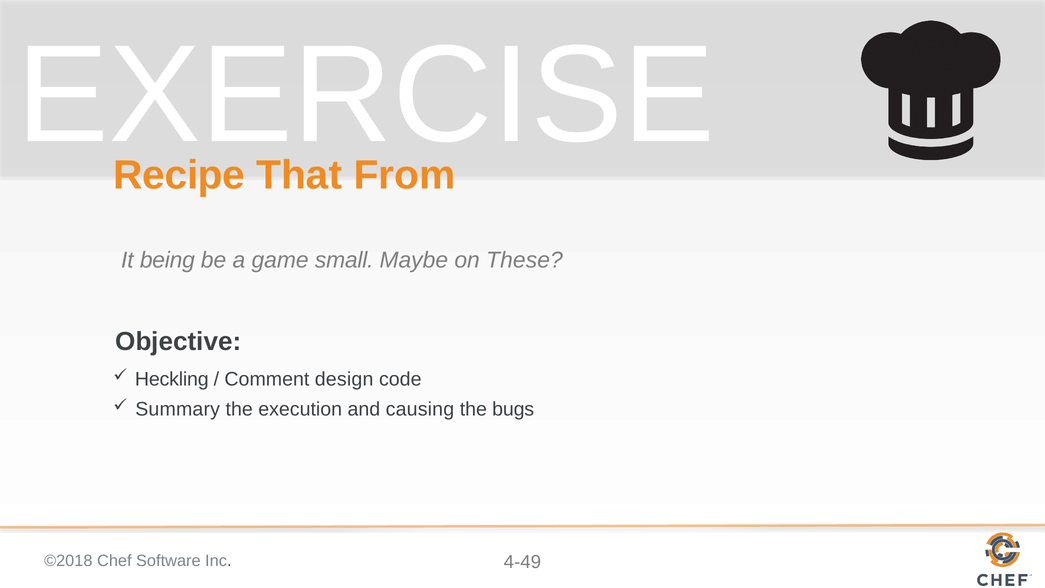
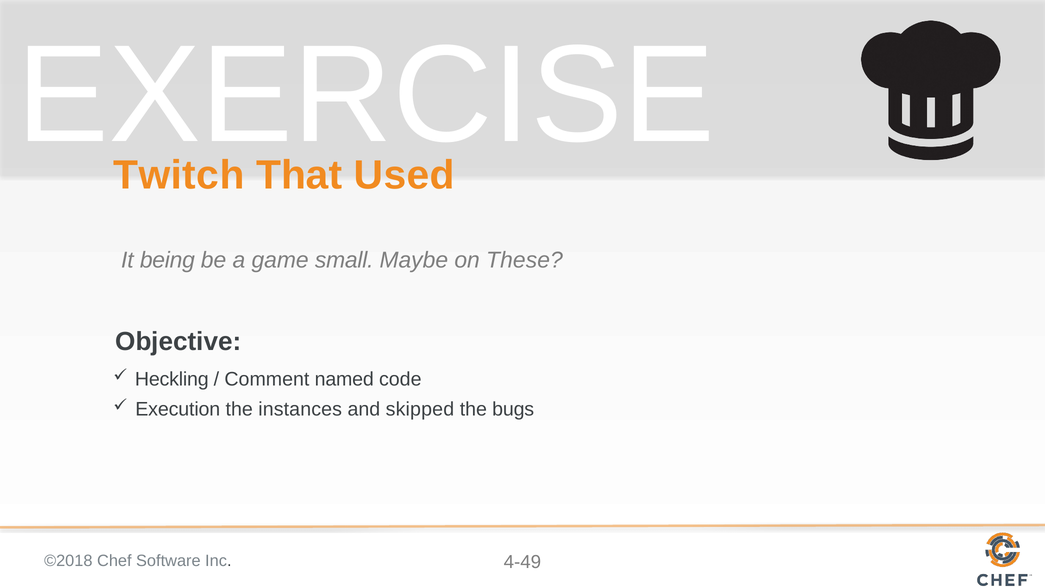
Recipe: Recipe -> Twitch (179, 175)
From: From -> Used (404, 175)
design: design -> named (344, 379)
Summary: Summary -> Execution (178, 409)
execution: execution -> instances (300, 409)
causing: causing -> skipped (420, 409)
